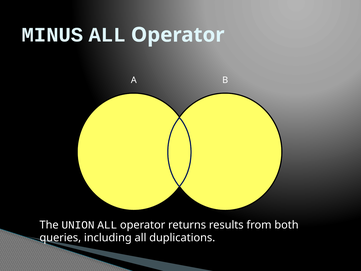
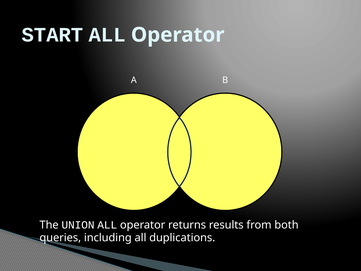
MINUS: MINUS -> START (52, 35)
